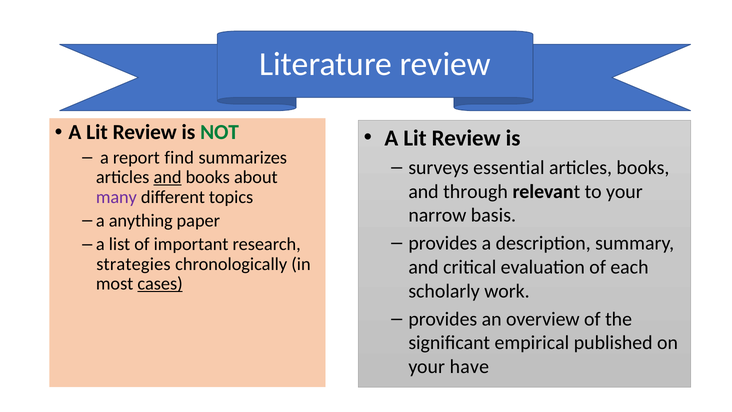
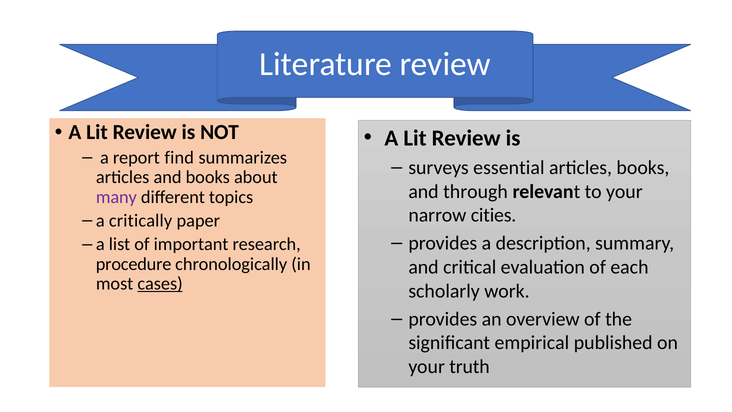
NOT colour: green -> black (220, 132)
and underline: present -> none (168, 177)
basis: basis -> cities (494, 215)
anything: anything -> critically (141, 221)
strategies: strategies -> procedure (134, 264)
have: have -> truth (470, 366)
